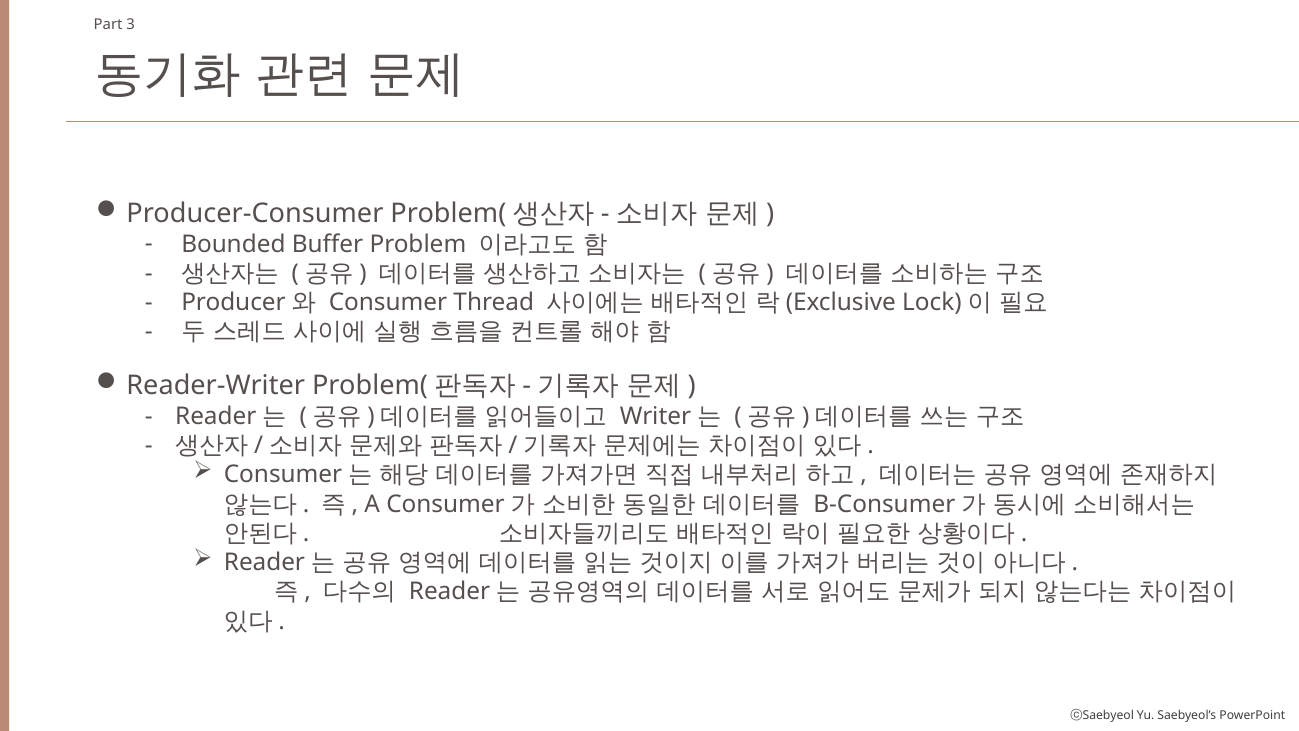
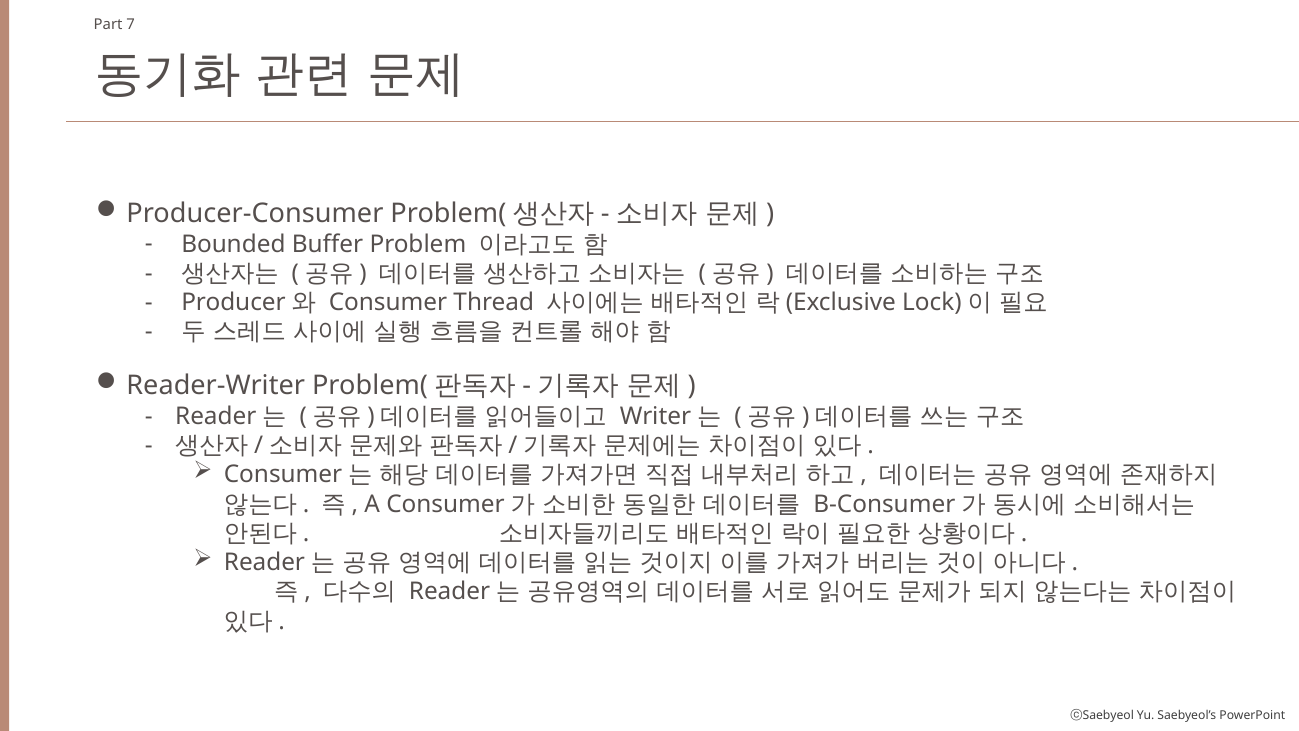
3: 3 -> 7 (131, 25)
